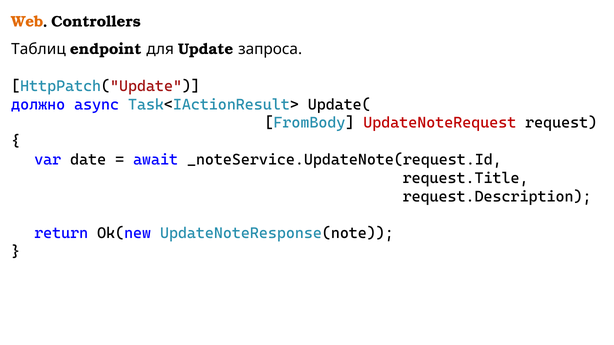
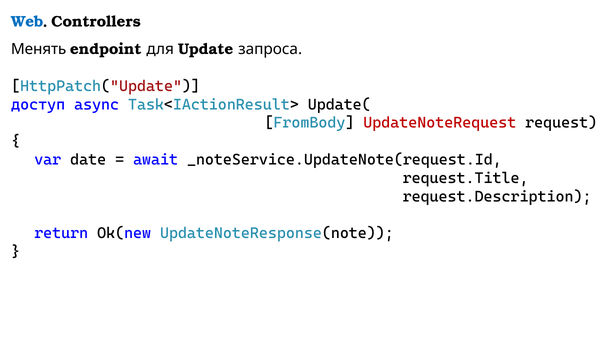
Web colour: orange -> blue (27, 22)
Таблиц: Таблиц -> Менять (39, 49)
должно: должно -> доступ (38, 105)
